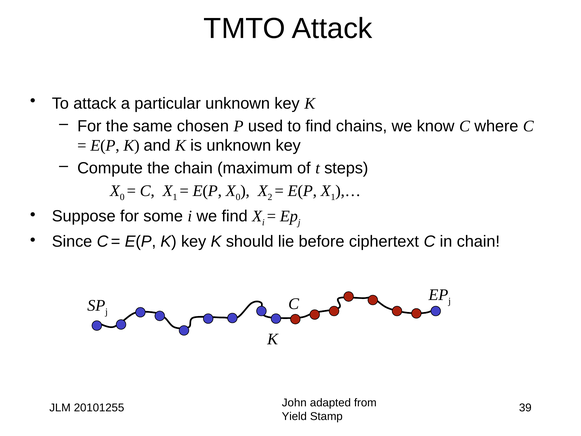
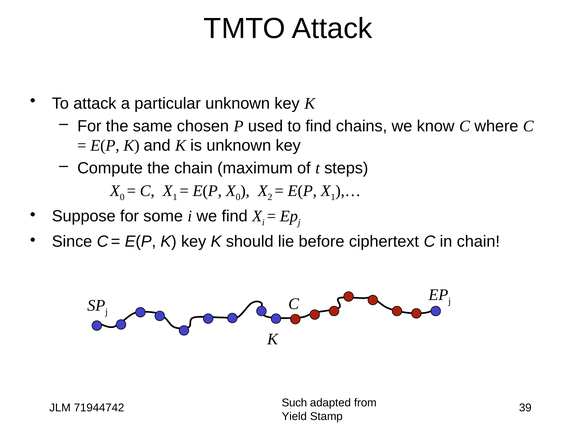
John: John -> Such (294, 403)
20101255: 20101255 -> 71944742 (99, 408)
